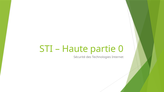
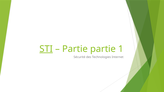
STI underline: none -> present (46, 49)
Haute: Haute -> Partie (75, 49)
0: 0 -> 1 (121, 49)
